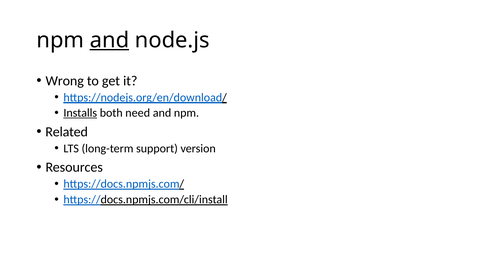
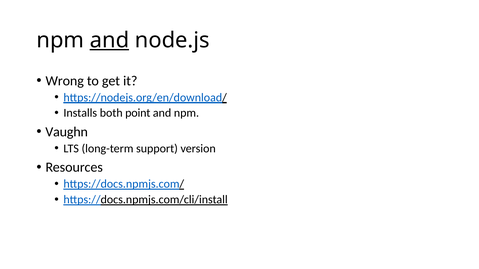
Installs underline: present -> none (80, 113)
need: need -> point (138, 113)
Related: Related -> Vaughn (67, 132)
